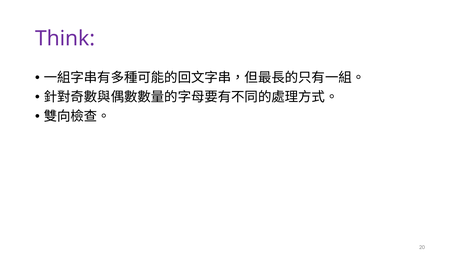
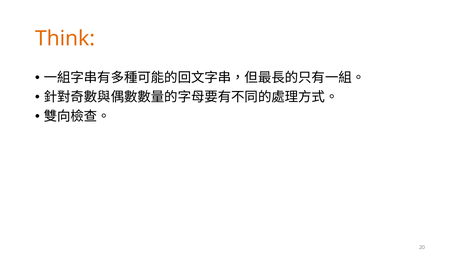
Think colour: purple -> orange (65, 39)
